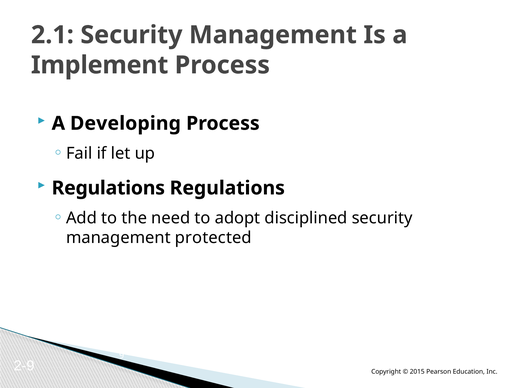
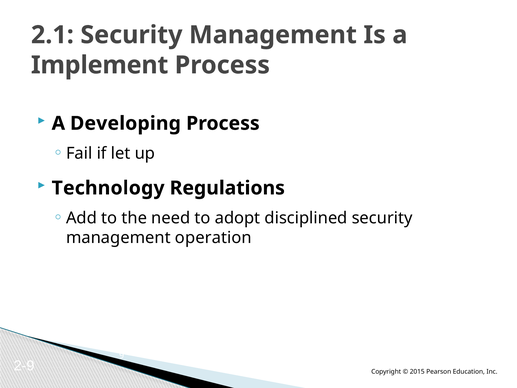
Regulations: Regulations -> Technology (108, 188)
protected: protected -> operation (213, 238)
